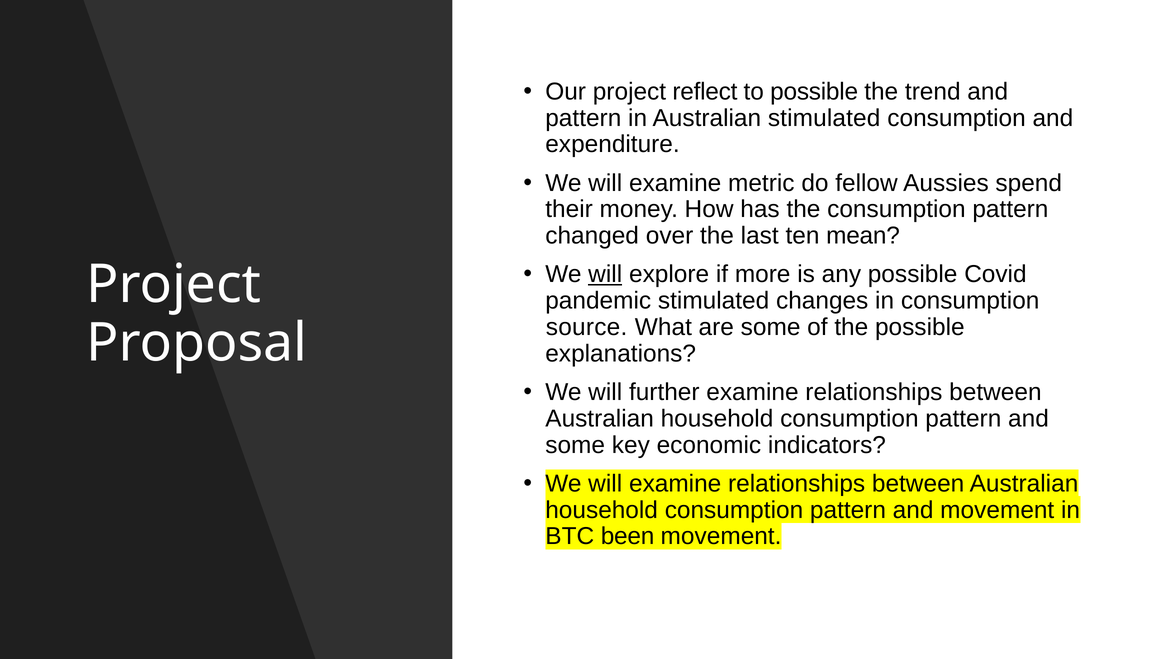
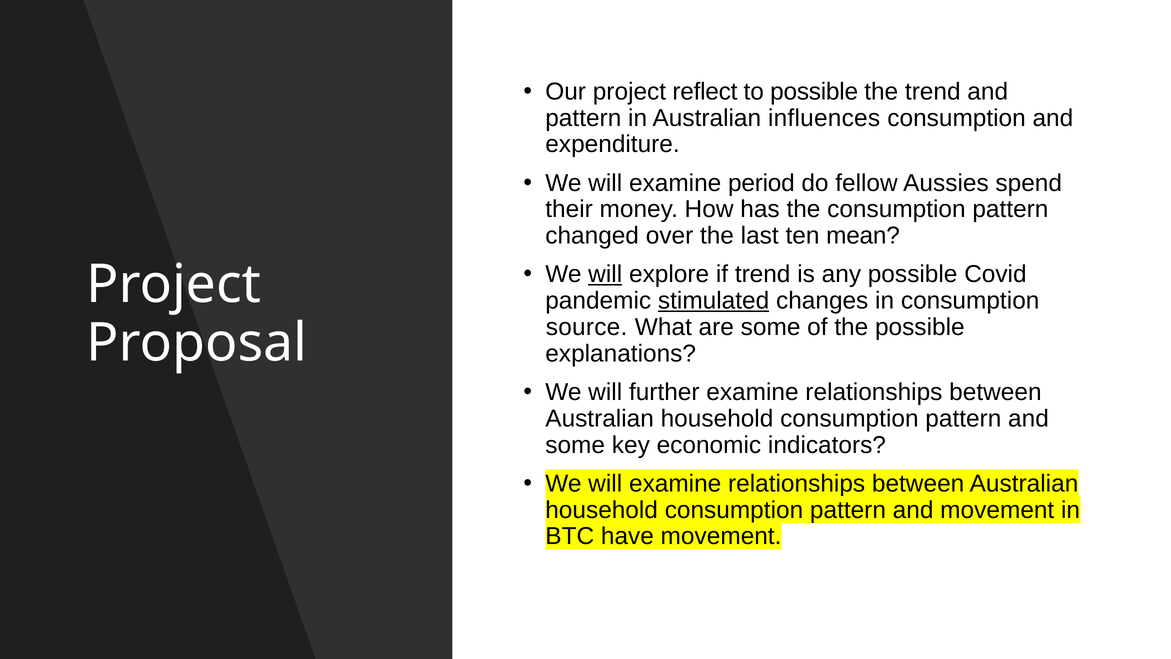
Australian stimulated: stimulated -> influences (824, 118)
metric: metric -> period (761, 183)
if more: more -> trend (763, 274)
stimulated underline: none -> present (714, 301)
been: been -> have (627, 536)
